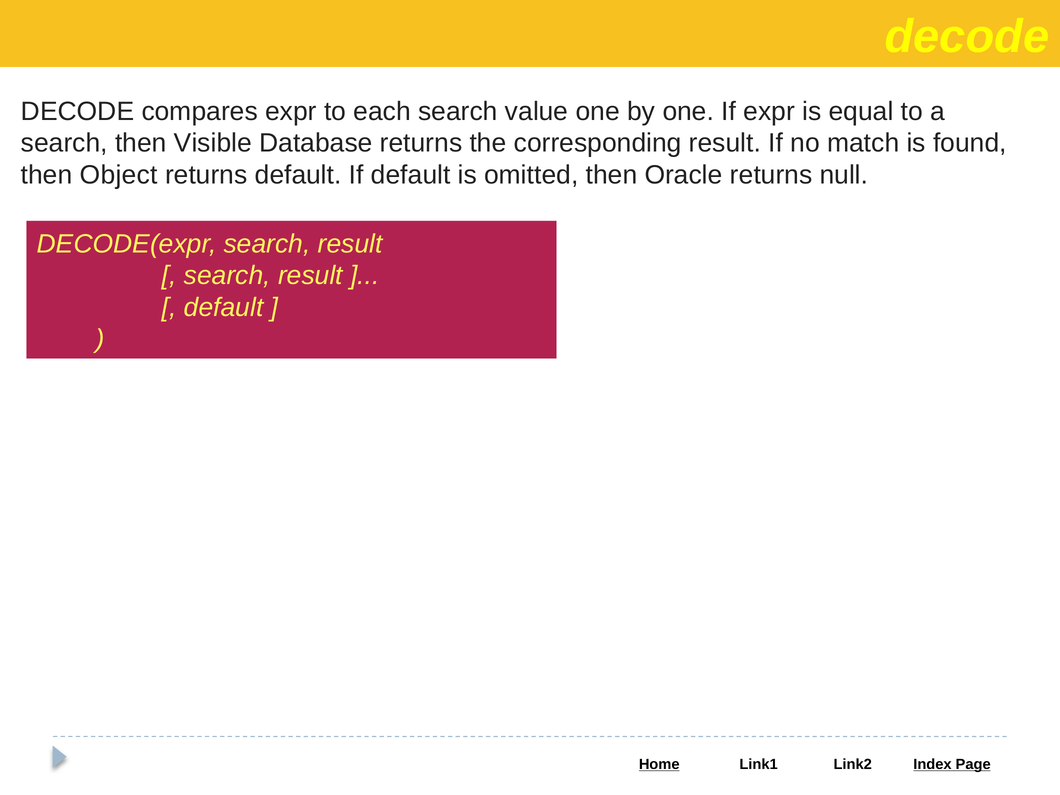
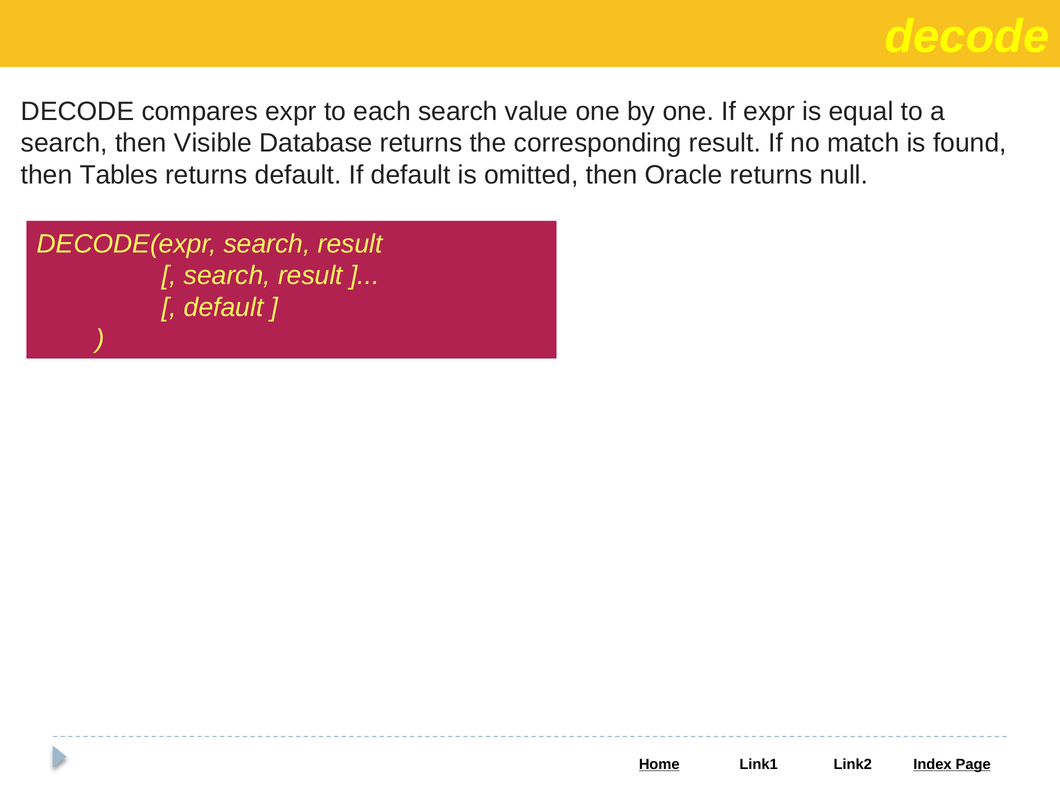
Object: Object -> Tables (119, 175)
